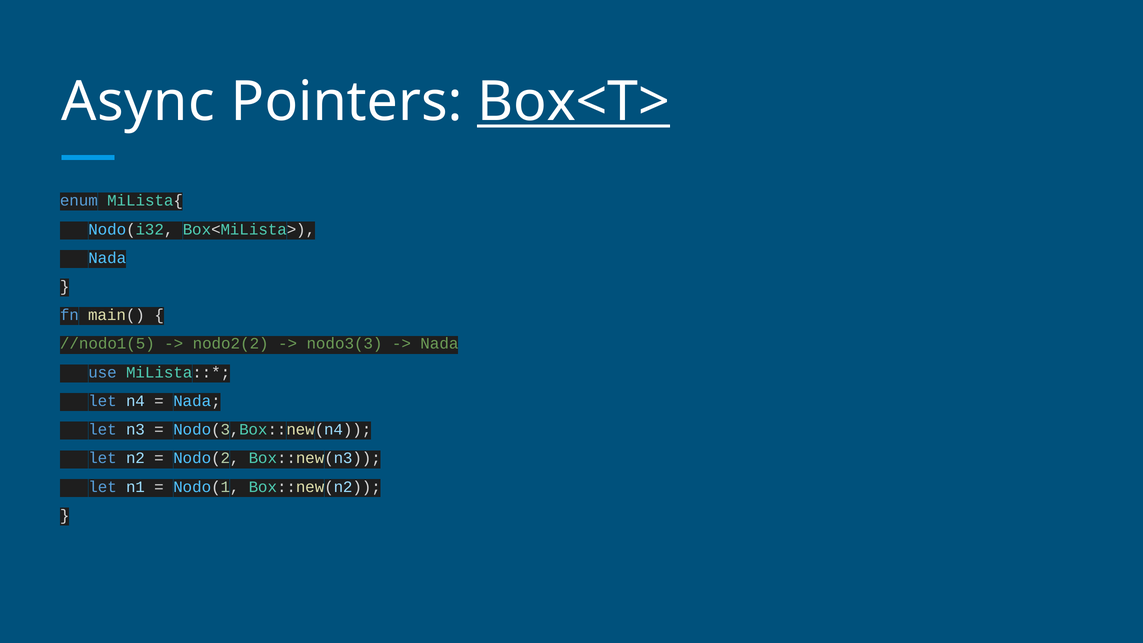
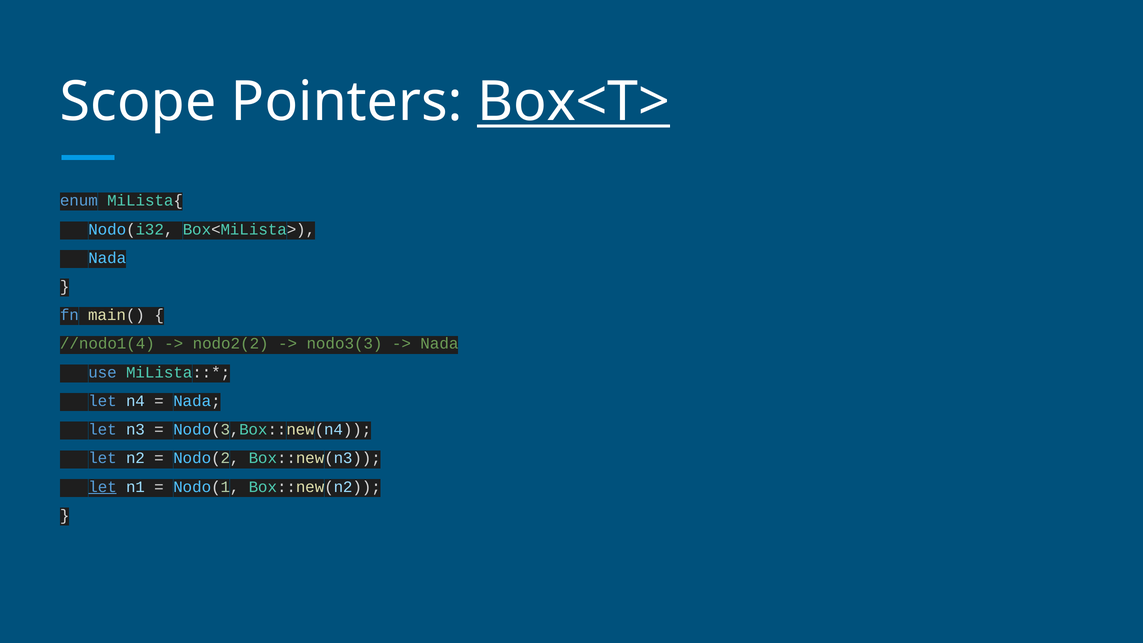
Async: Async -> Scope (138, 102)
//nodo1(5: //nodo1(5 -> //nodo1(4 (107, 344)
let underline: none -> present (103, 487)
